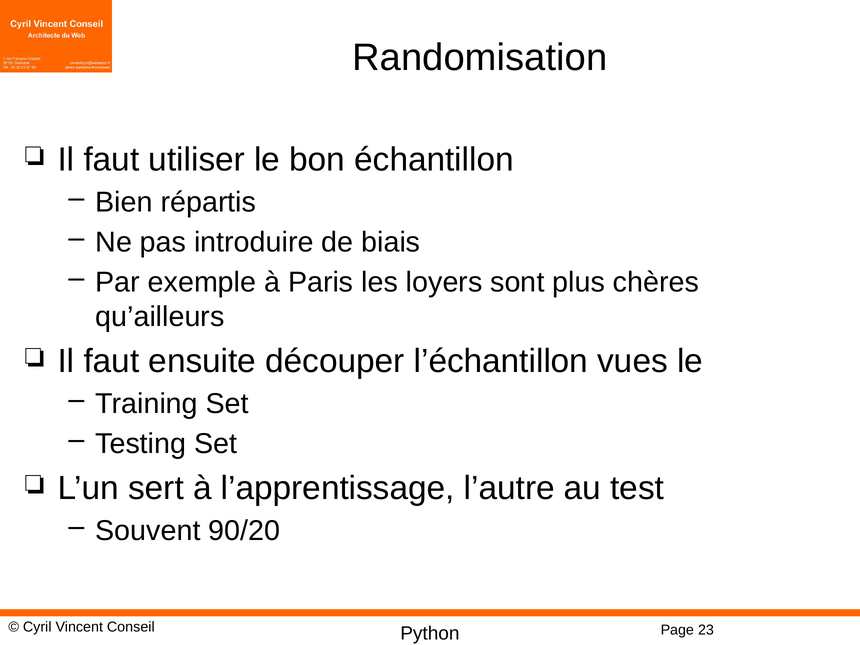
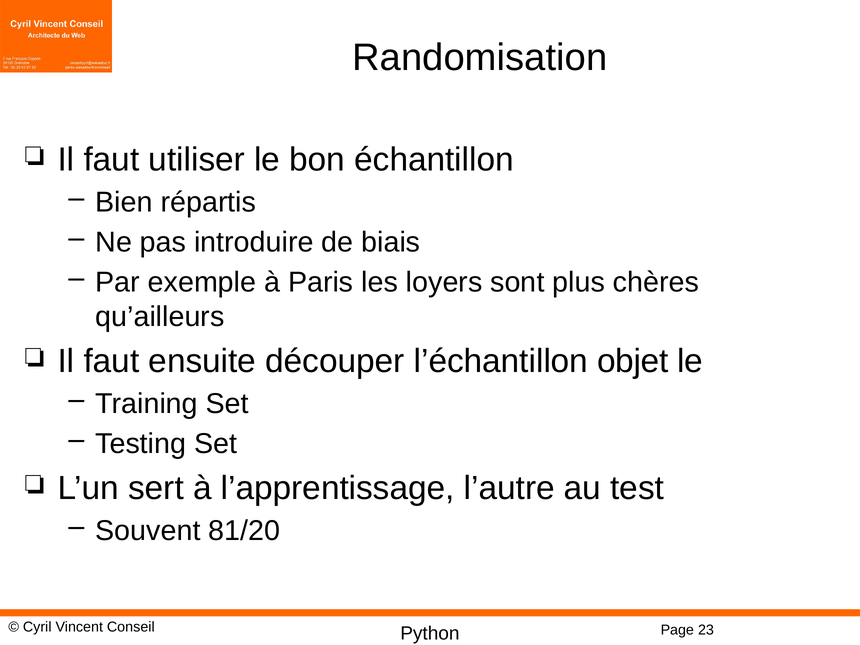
vues: vues -> objet (633, 361)
90/20: 90/20 -> 81/20 (244, 531)
